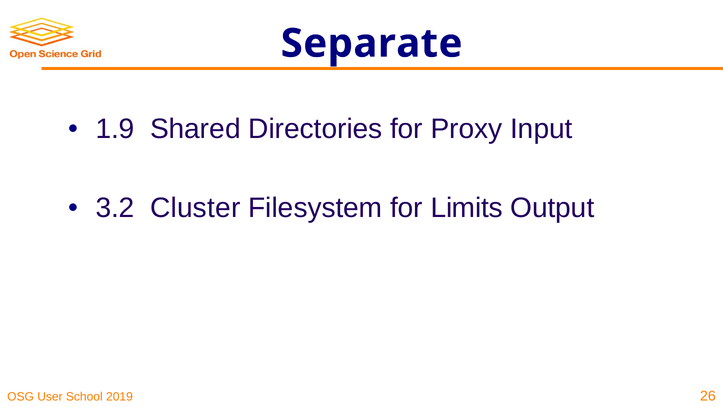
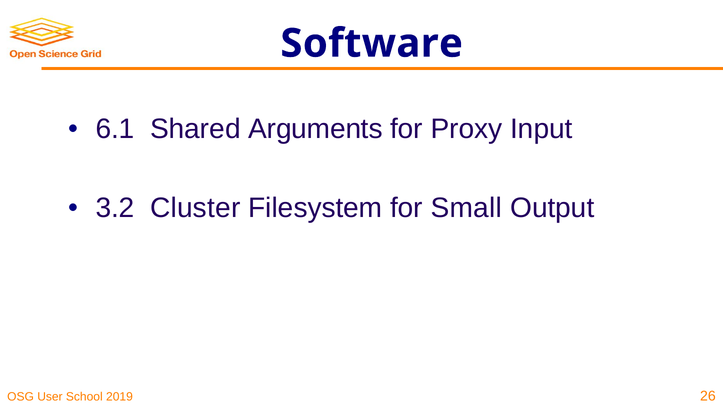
Separate: Separate -> Software (372, 43)
1.9: 1.9 -> 6.1 (115, 129)
Directories: Directories -> Arguments (315, 129)
Limits: Limits -> Small (466, 208)
